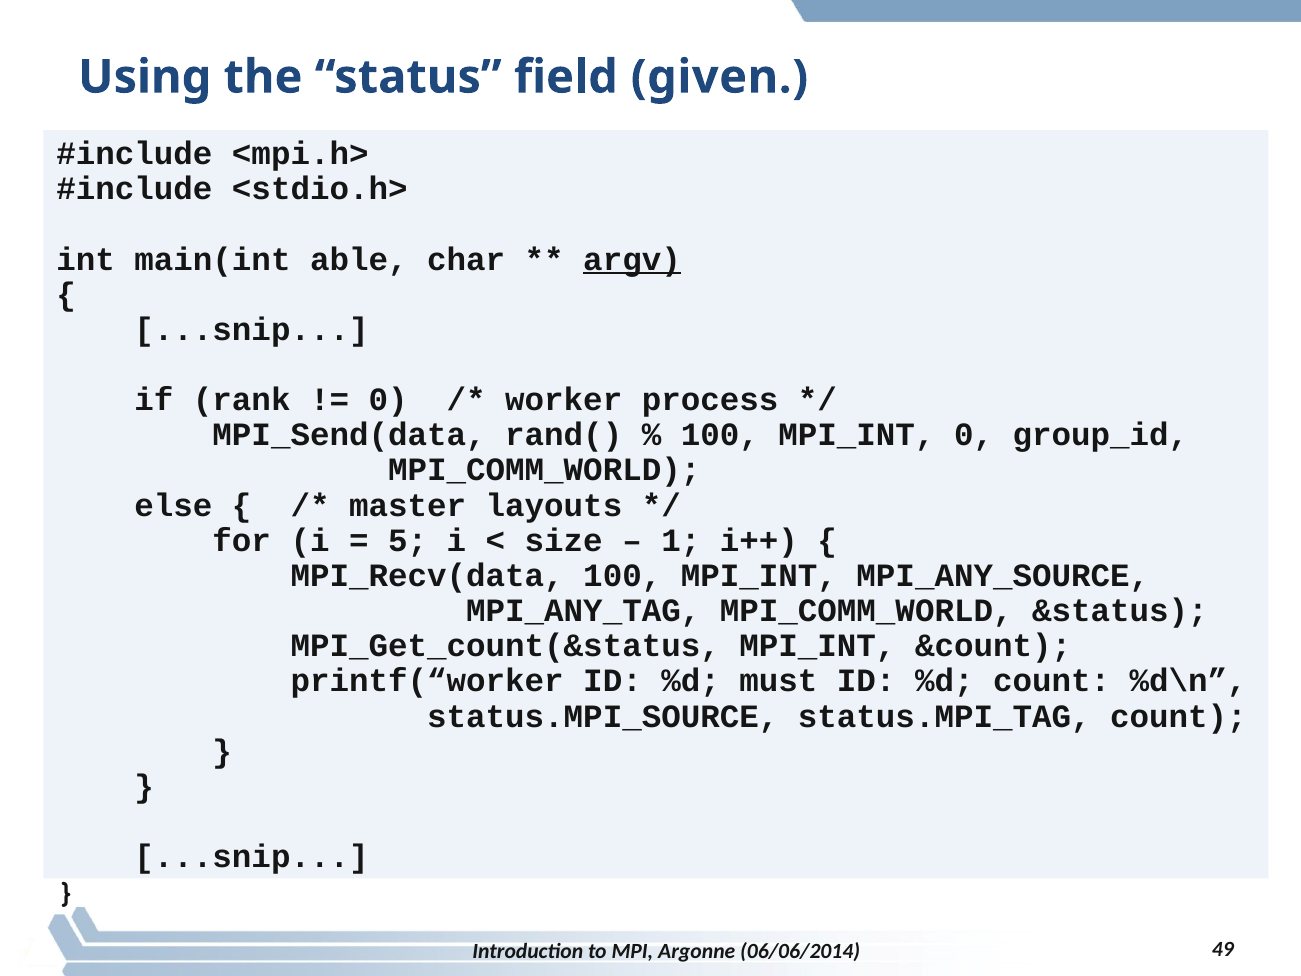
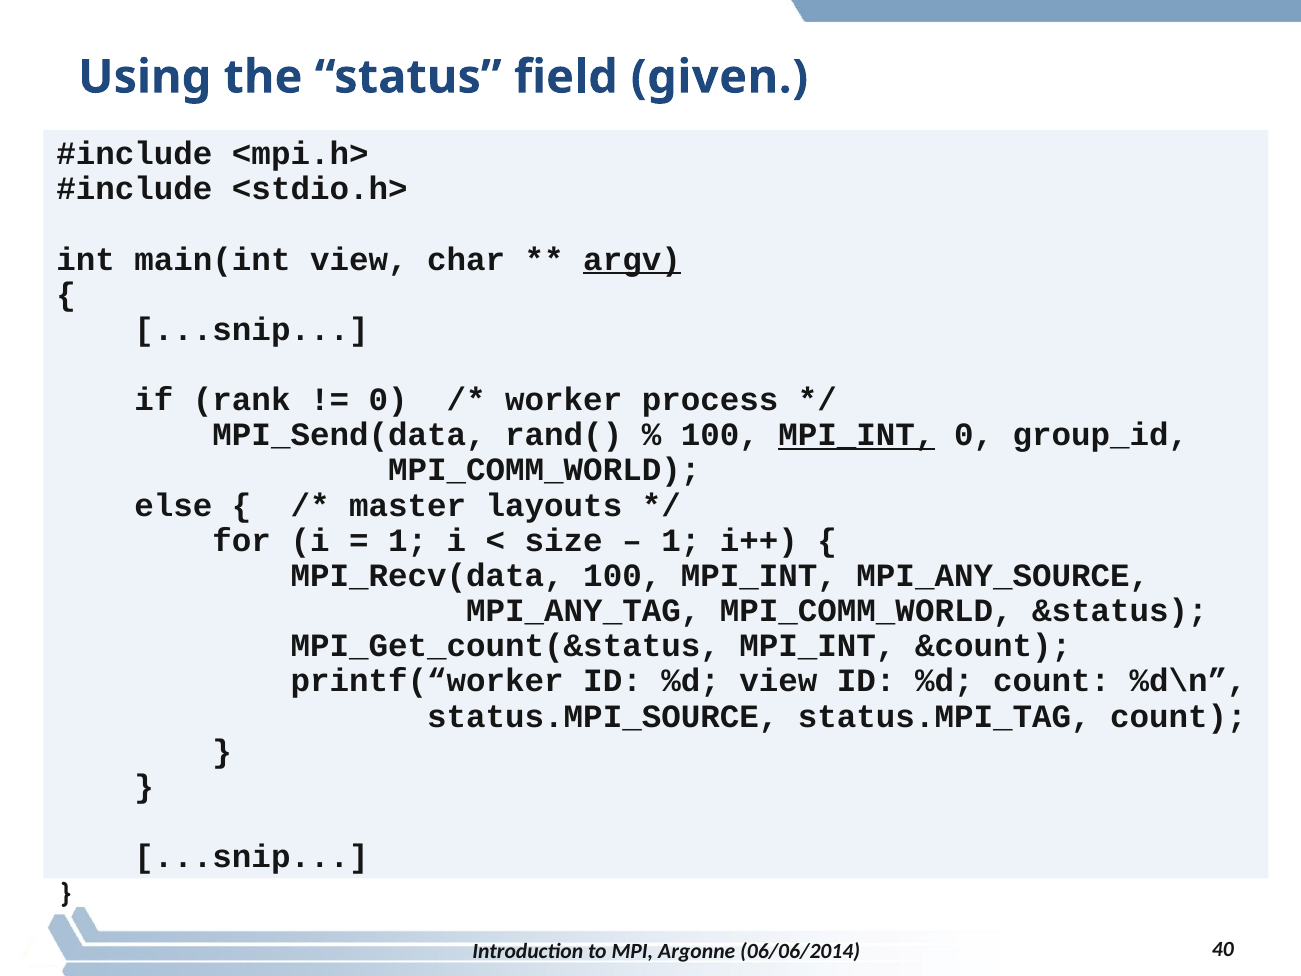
main(int able: able -> view (359, 259)
MPI_INT underline: none -> present (856, 435)
5: 5 -> 1 (408, 540)
%d must: must -> view (778, 681)
49: 49 -> 40 (1223, 949)
